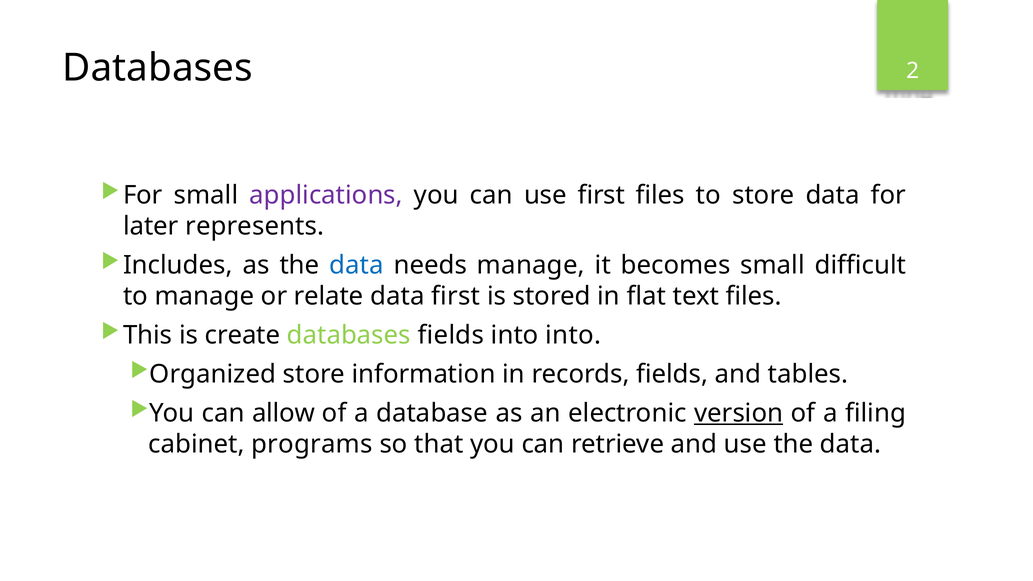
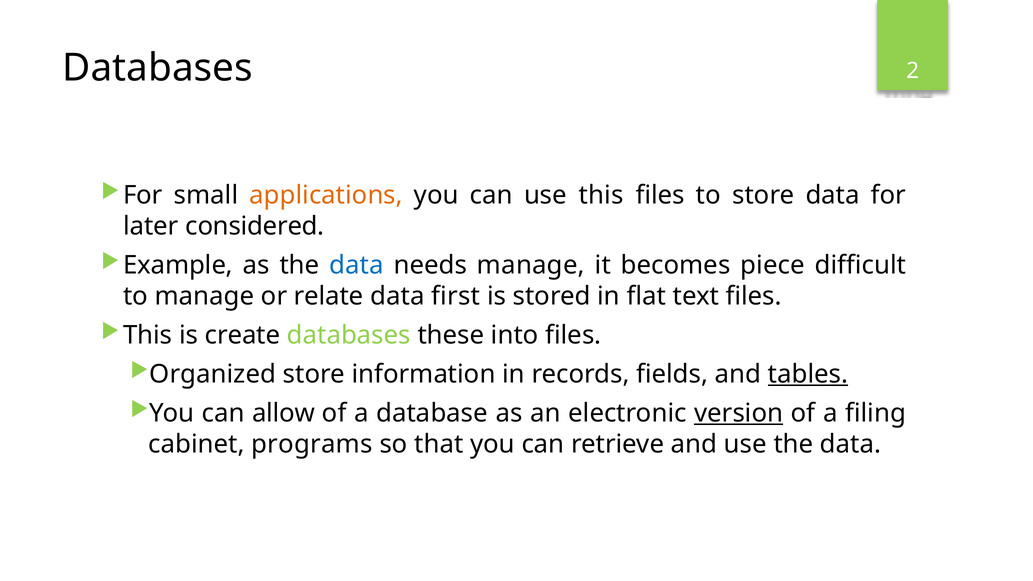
applications colour: purple -> orange (326, 195)
use first: first -> this (601, 195)
represents: represents -> considered (255, 226)
Includes: Includes -> Example (178, 265)
becomes small: small -> piece (773, 265)
databases fields: fields -> these (451, 335)
into into: into -> files (573, 335)
tables underline: none -> present (808, 374)
